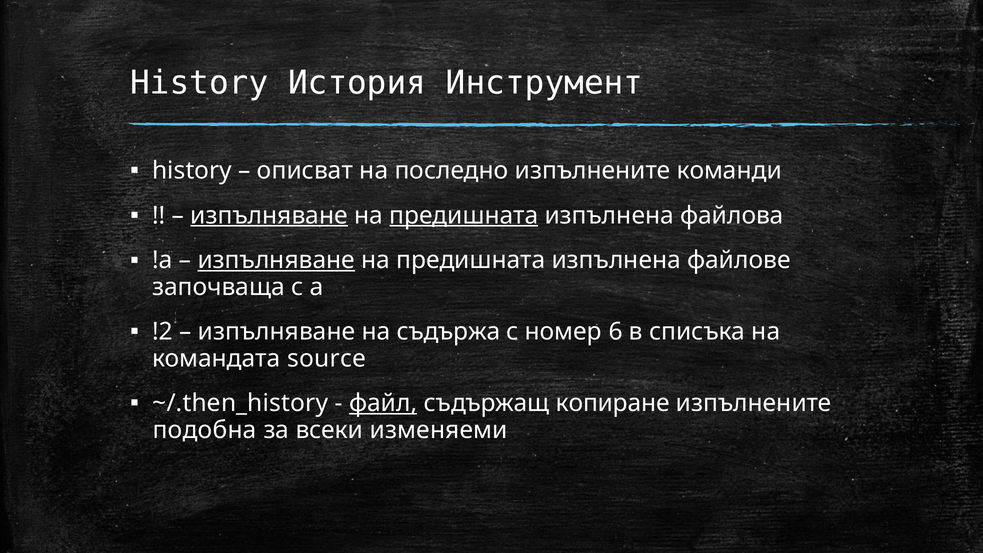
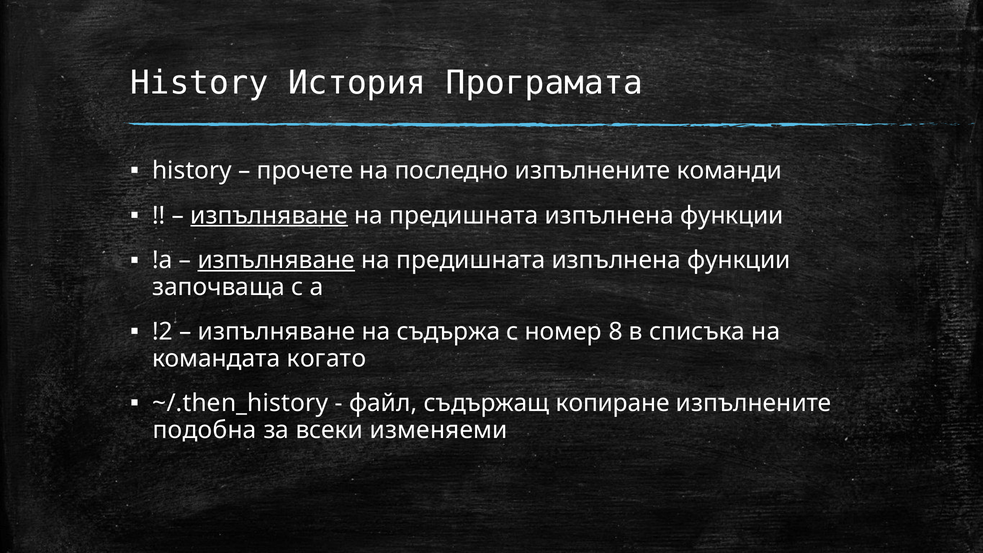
Инструмент: Инструмент -> Програмата (545, 83)
описват: описват -> прочете (305, 170)
предишната underline: present -> none (464, 215)
файлова: файлова -> функции (732, 215)
файлове: файлове -> функции (739, 260)
6: 6 -> 8 (616, 332)
source: source -> когато (327, 358)
файл underline: present -> none (383, 403)
